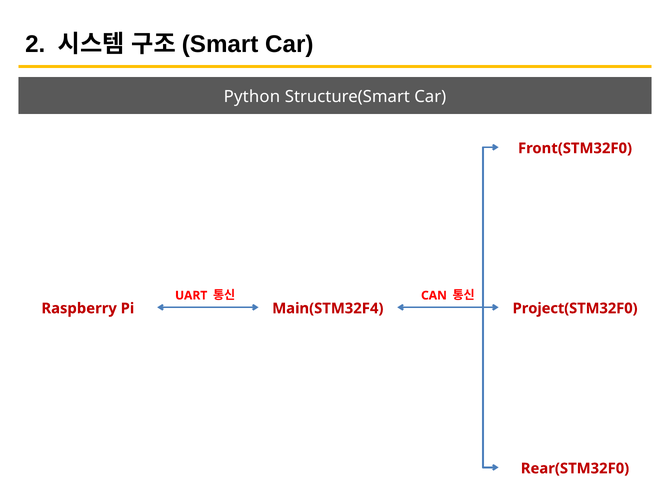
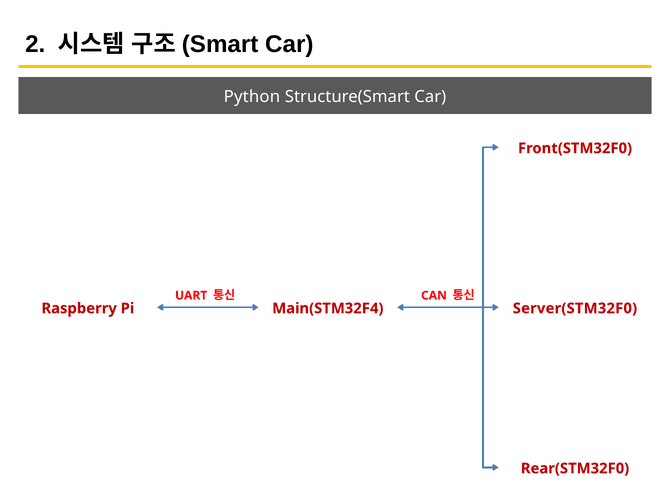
Project(STM32F0: Project(STM32F0 -> Server(STM32F0 (575, 309)
